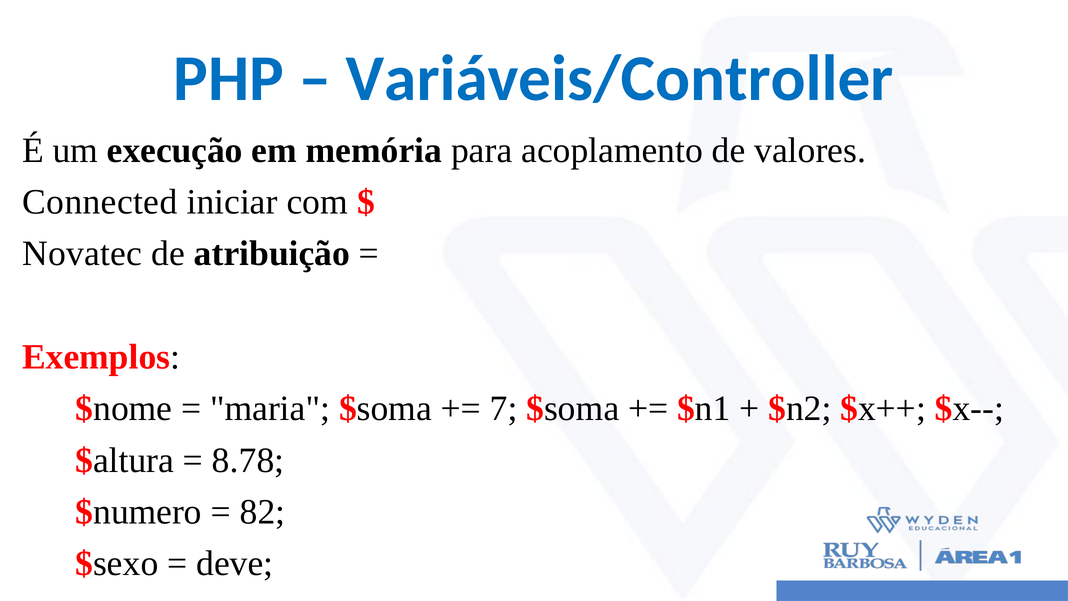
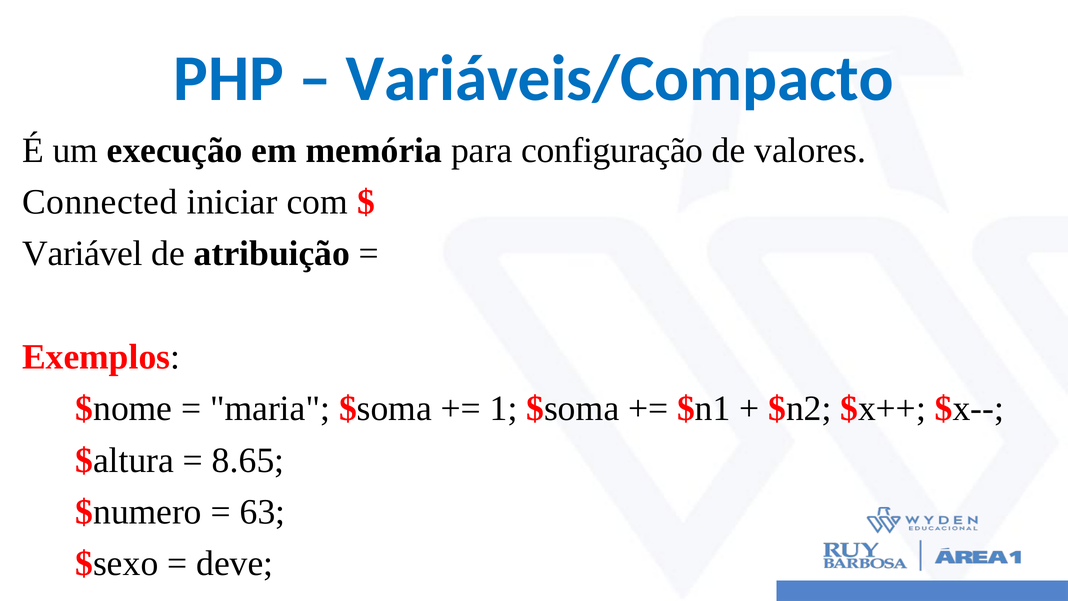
Variáveis/Controller: Variáveis/Controller -> Variáveis/Compacto (620, 79)
acoplamento: acoplamento -> configuração (612, 150)
Novatec: Novatec -> Variável (82, 254)
7: 7 -> 1 (504, 409)
8.78: 8.78 -> 8.65 (248, 460)
82: 82 -> 63 (262, 512)
